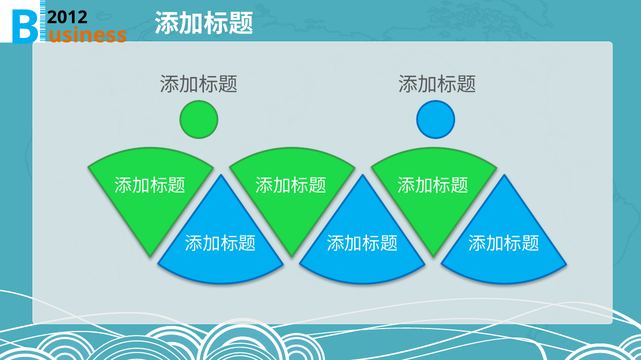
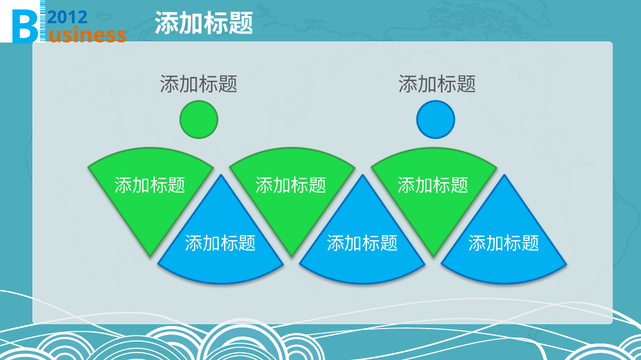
2012 colour: black -> blue (67, 17)
